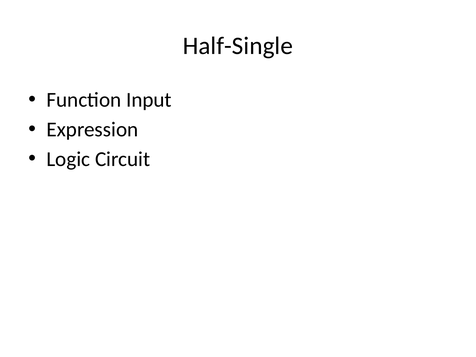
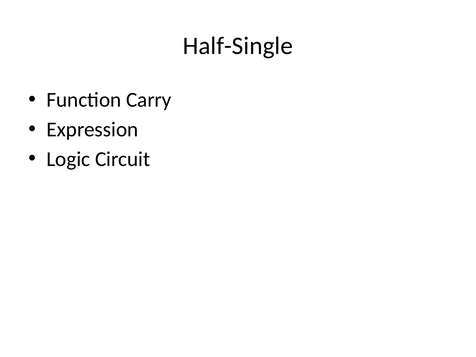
Input: Input -> Carry (149, 100)
